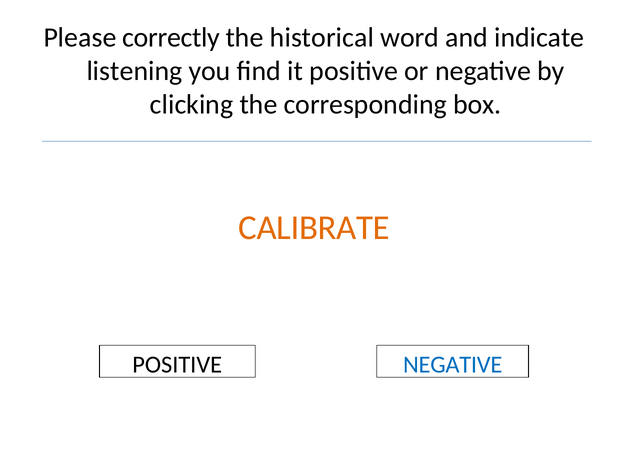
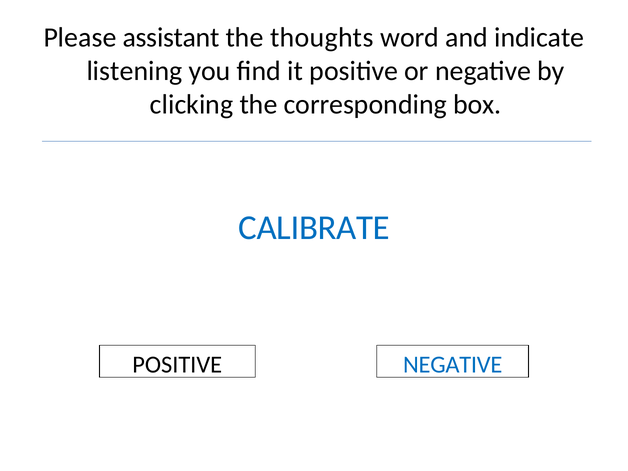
correctly: correctly -> assistant (171, 38)
historical: historical -> thoughts (322, 38)
CALIBRATE colour: orange -> blue (314, 228)
